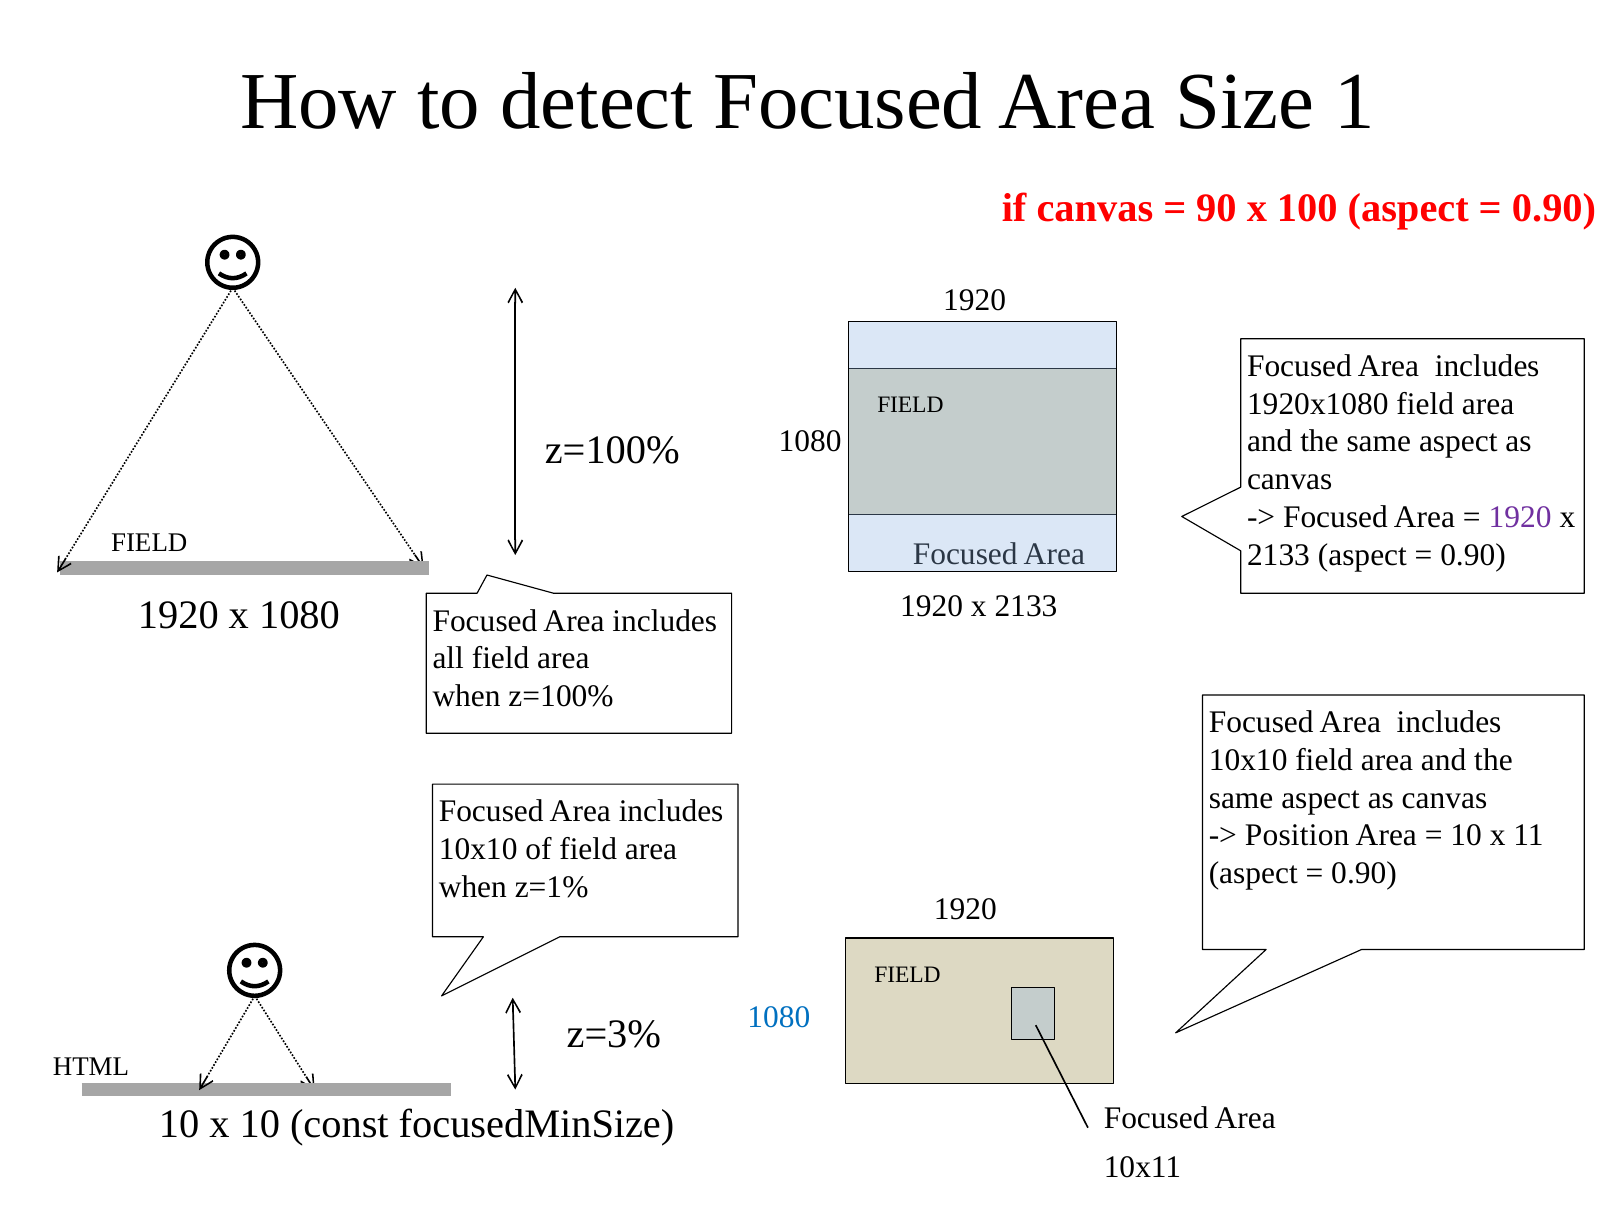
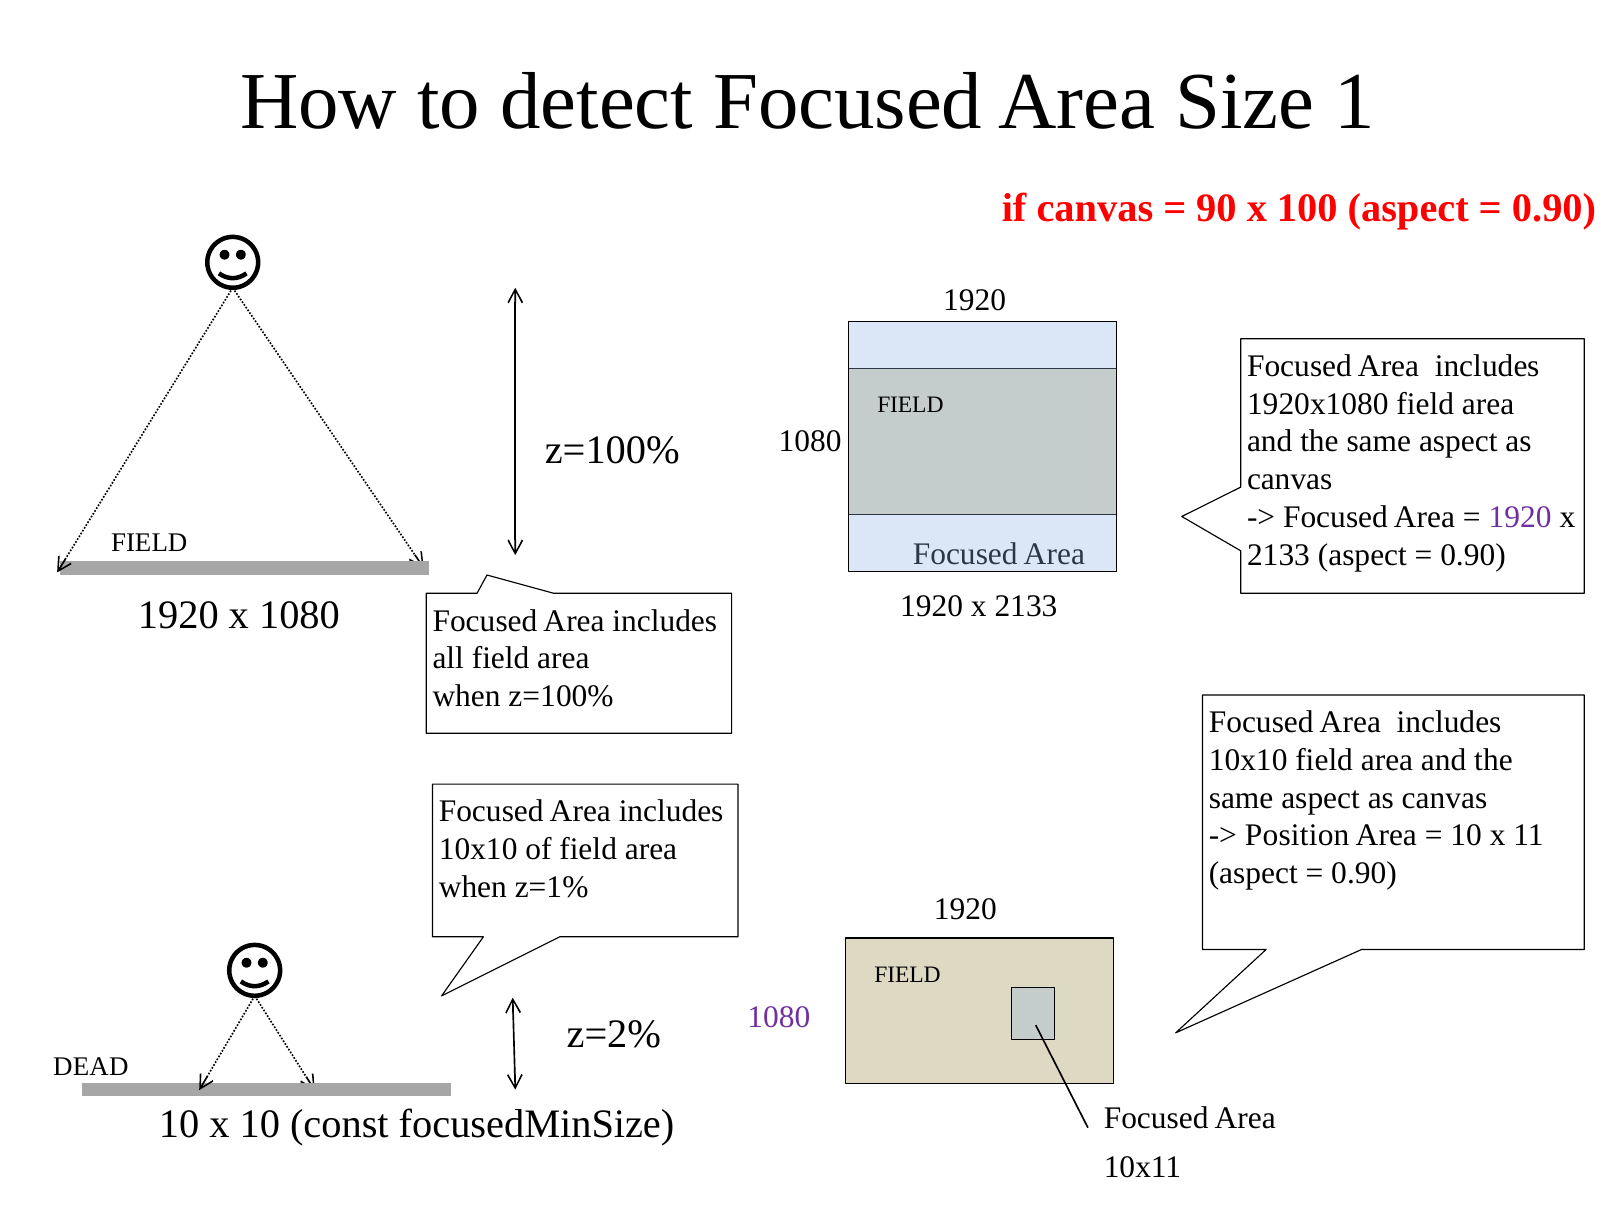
1080 colour: blue -> purple (779, 1017)
z=3%: z=3% -> z=2% (614, 1034)
HTML: HTML -> DEAD (91, 1067)
